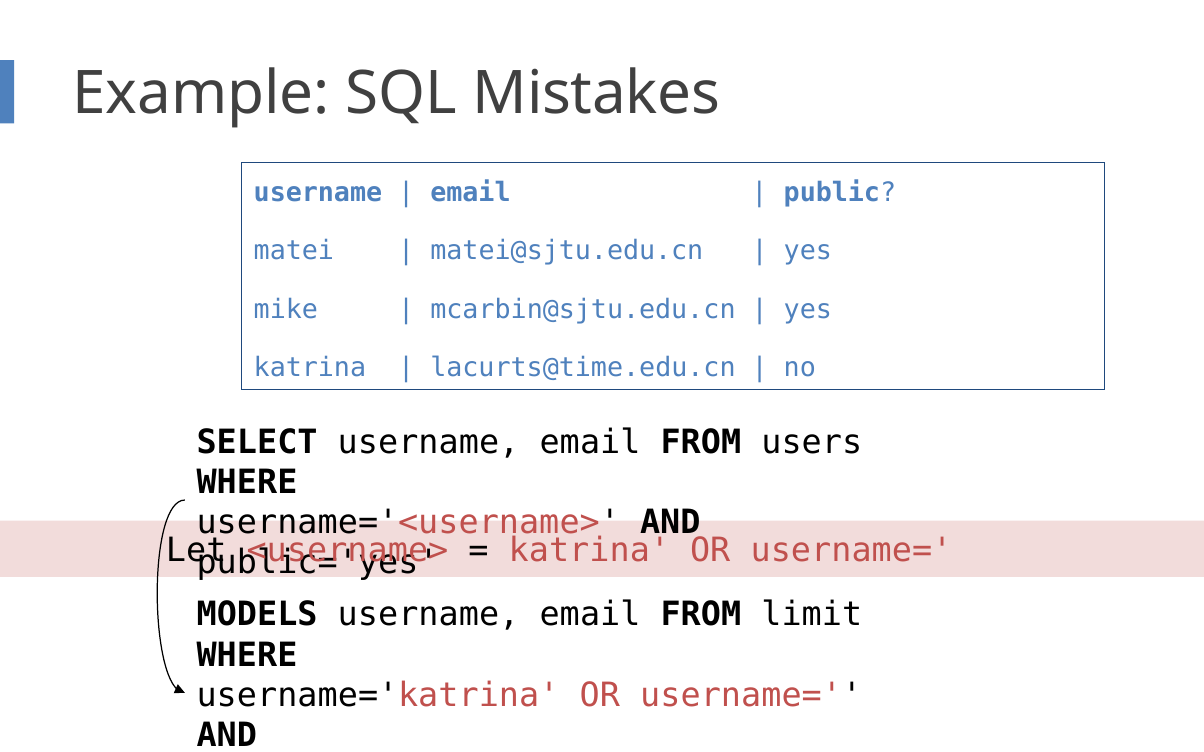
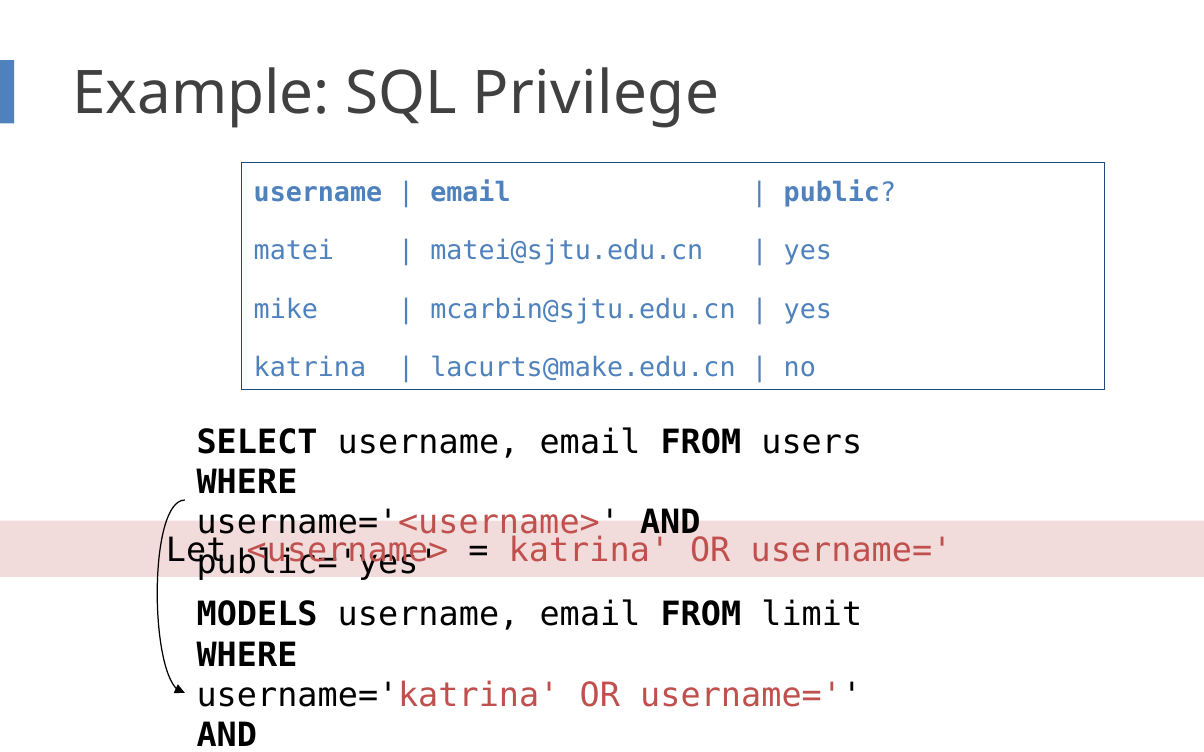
Mistakes: Mistakes -> Privilege (596, 94)
lacurts@time.edu.cn: lacurts@time.edu.cn -> lacurts@make.edu.cn (583, 368)
